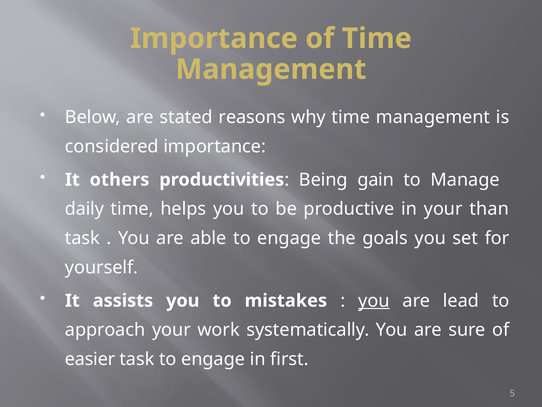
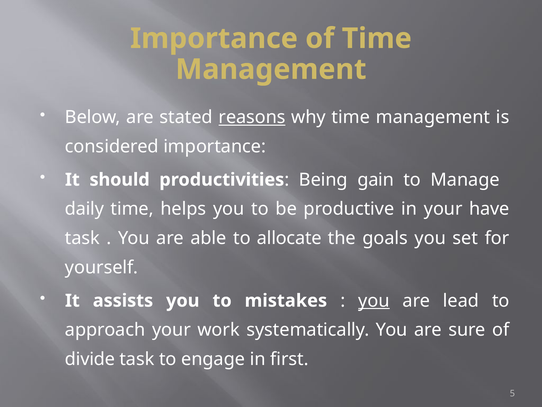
reasons underline: none -> present (252, 117)
others: others -> should (120, 180)
than: than -> have (489, 209)
able to engage: engage -> allocate (289, 238)
easier: easier -> divide (90, 359)
